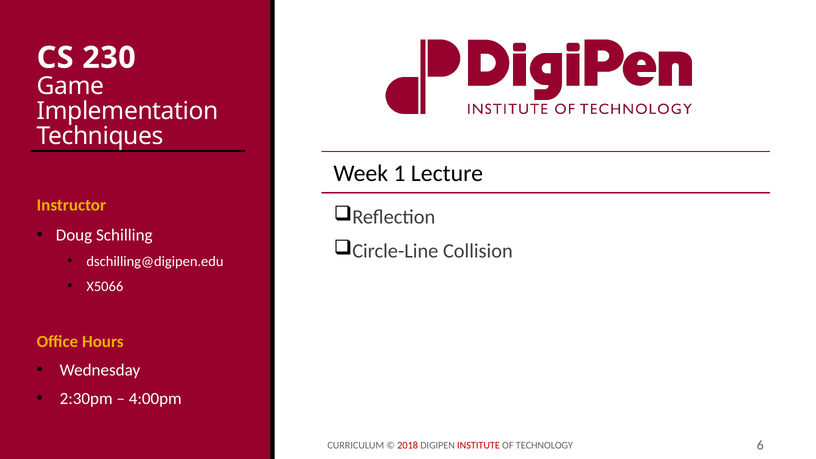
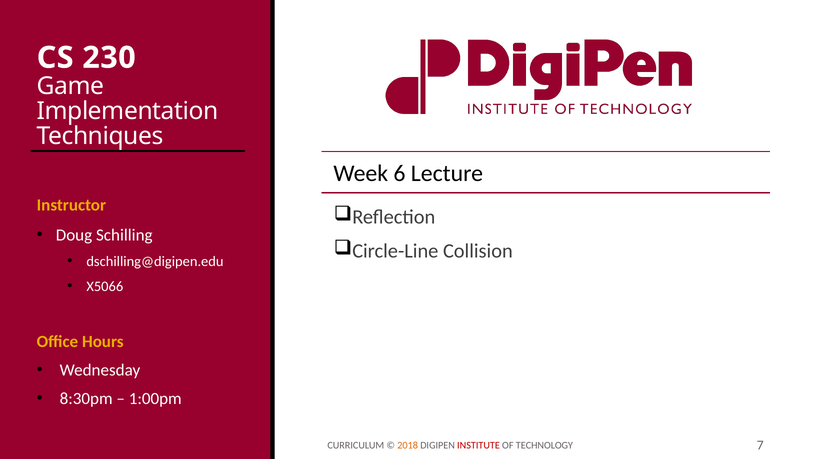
1: 1 -> 6 (399, 173)
2:30pm: 2:30pm -> 8:30pm (86, 399)
4:00pm: 4:00pm -> 1:00pm (155, 399)
2018 colour: red -> orange (408, 445)
6: 6 -> 7 (760, 445)
